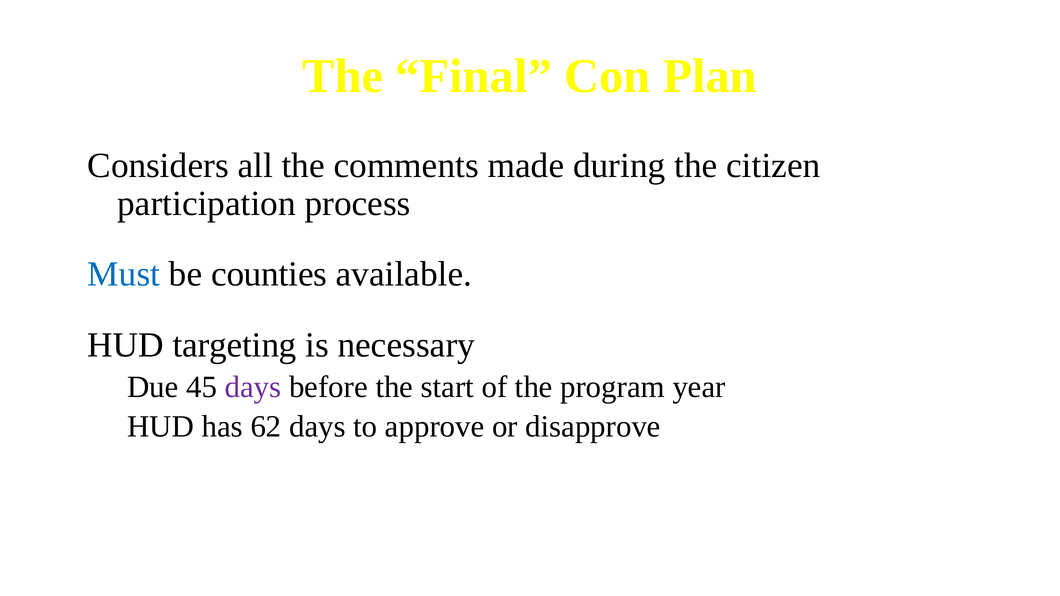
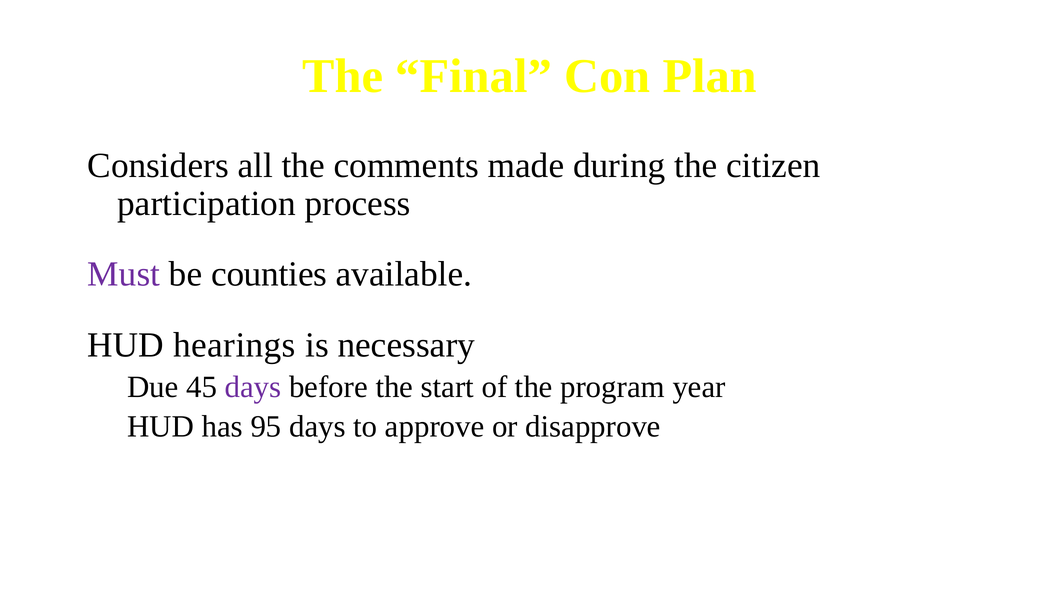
Must colour: blue -> purple (124, 274)
targeting: targeting -> hearings (234, 345)
62: 62 -> 95 (266, 427)
